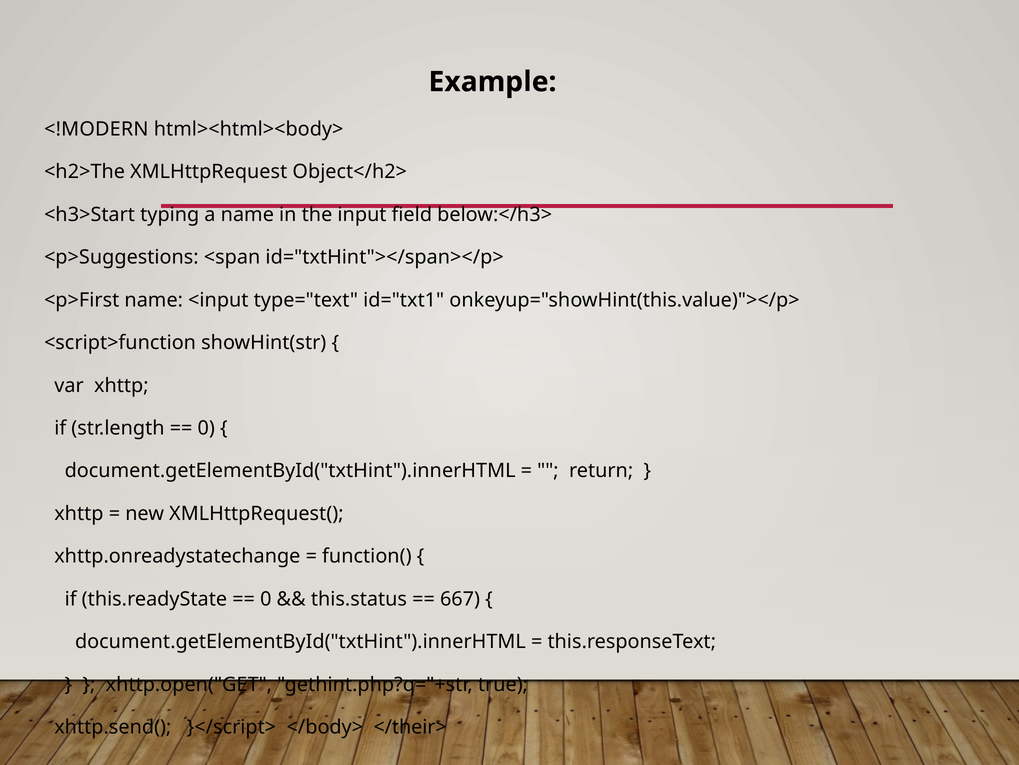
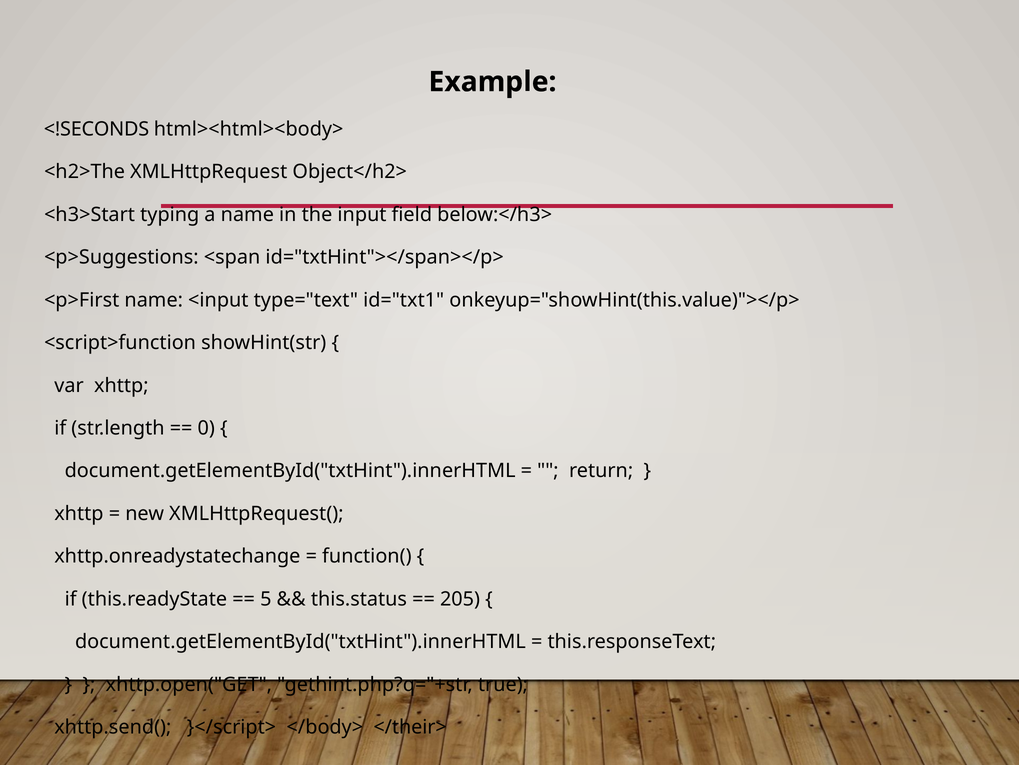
<!MODERN: <!MODERN -> <!SECONDS (97, 129)
0: 0 -> 5 (266, 599)
667: 667 -> 205 (460, 599)
